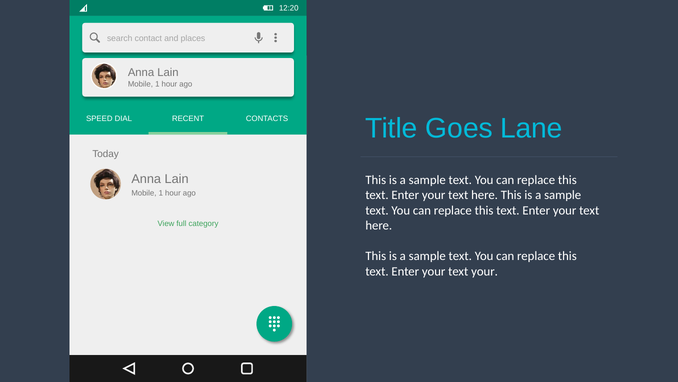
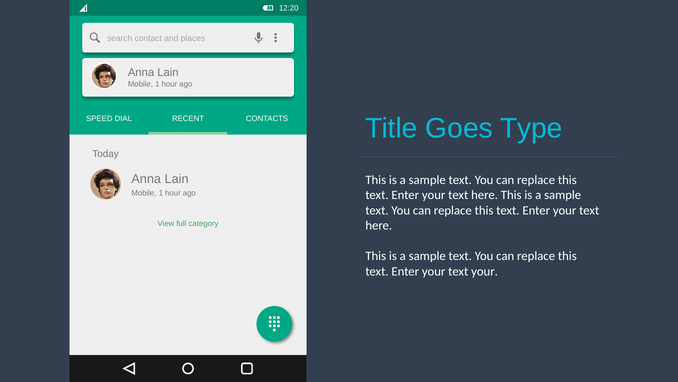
Lane: Lane -> Type (531, 128)
